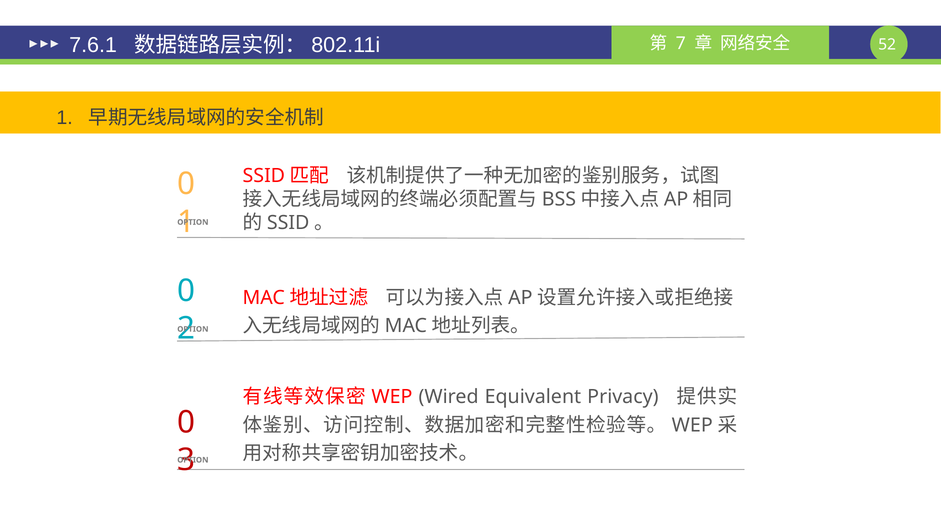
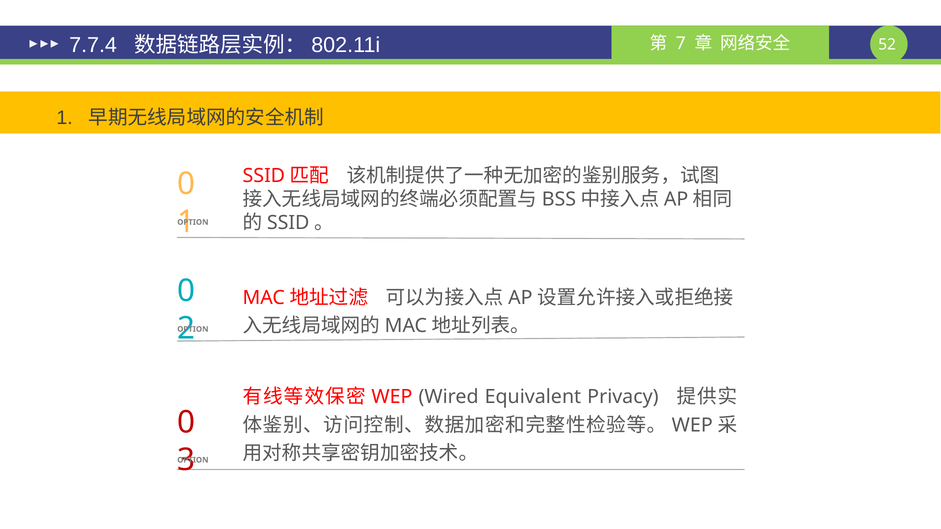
7.6.1: 7.6.1 -> 7.7.4 (93, 45)
